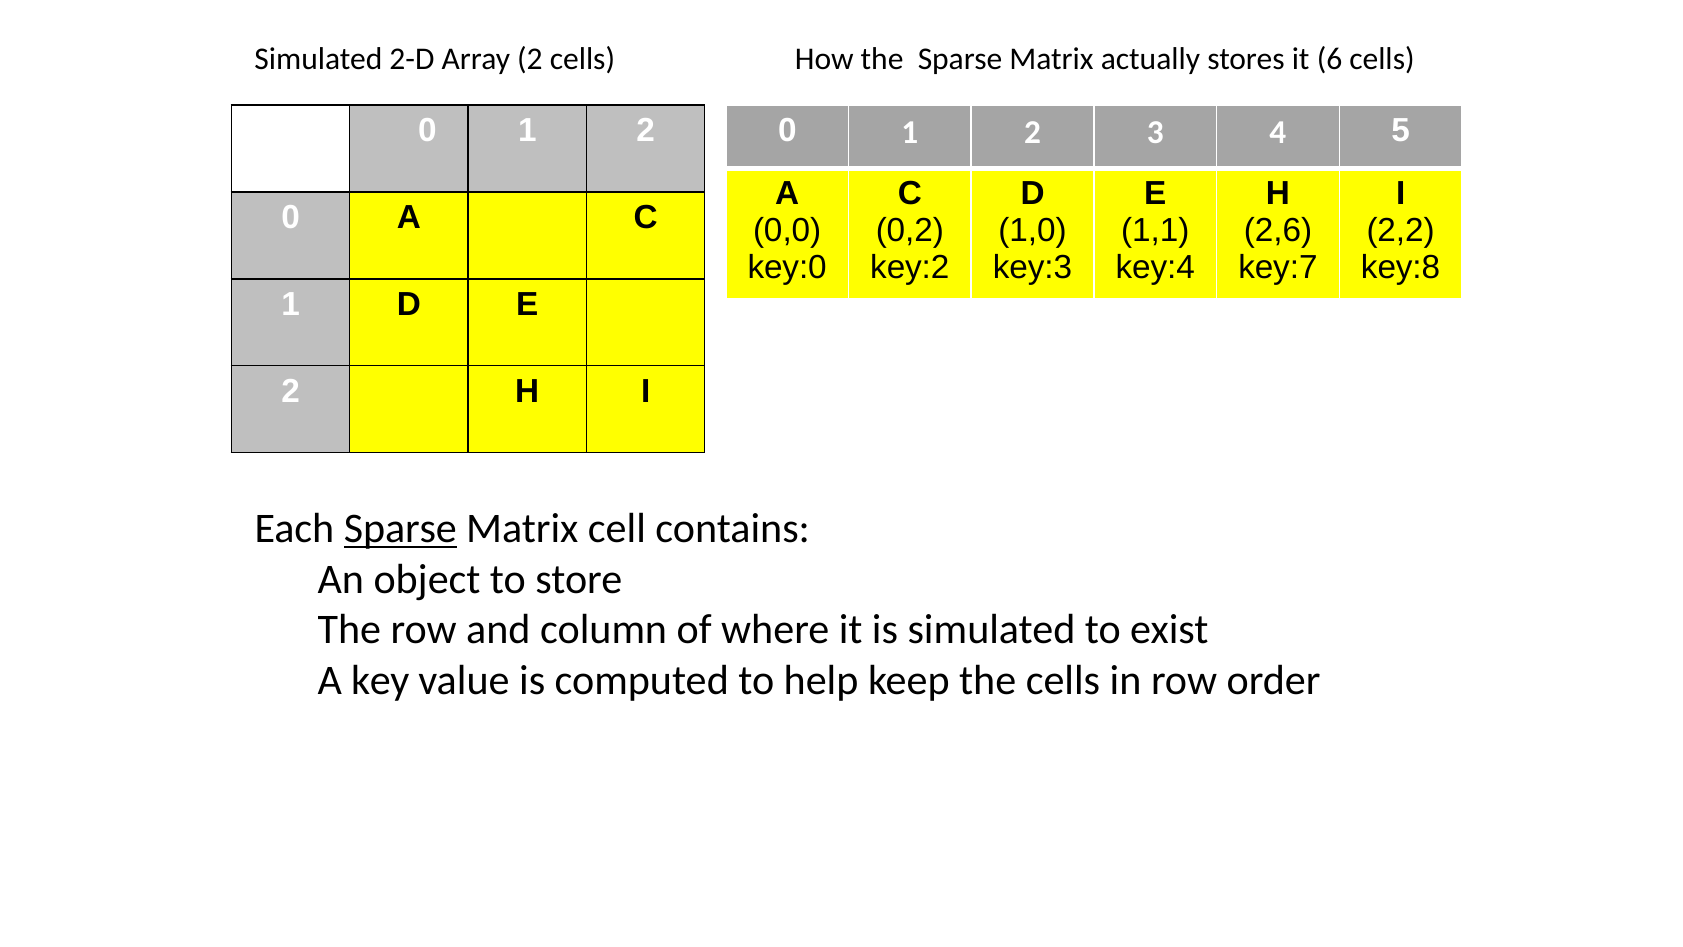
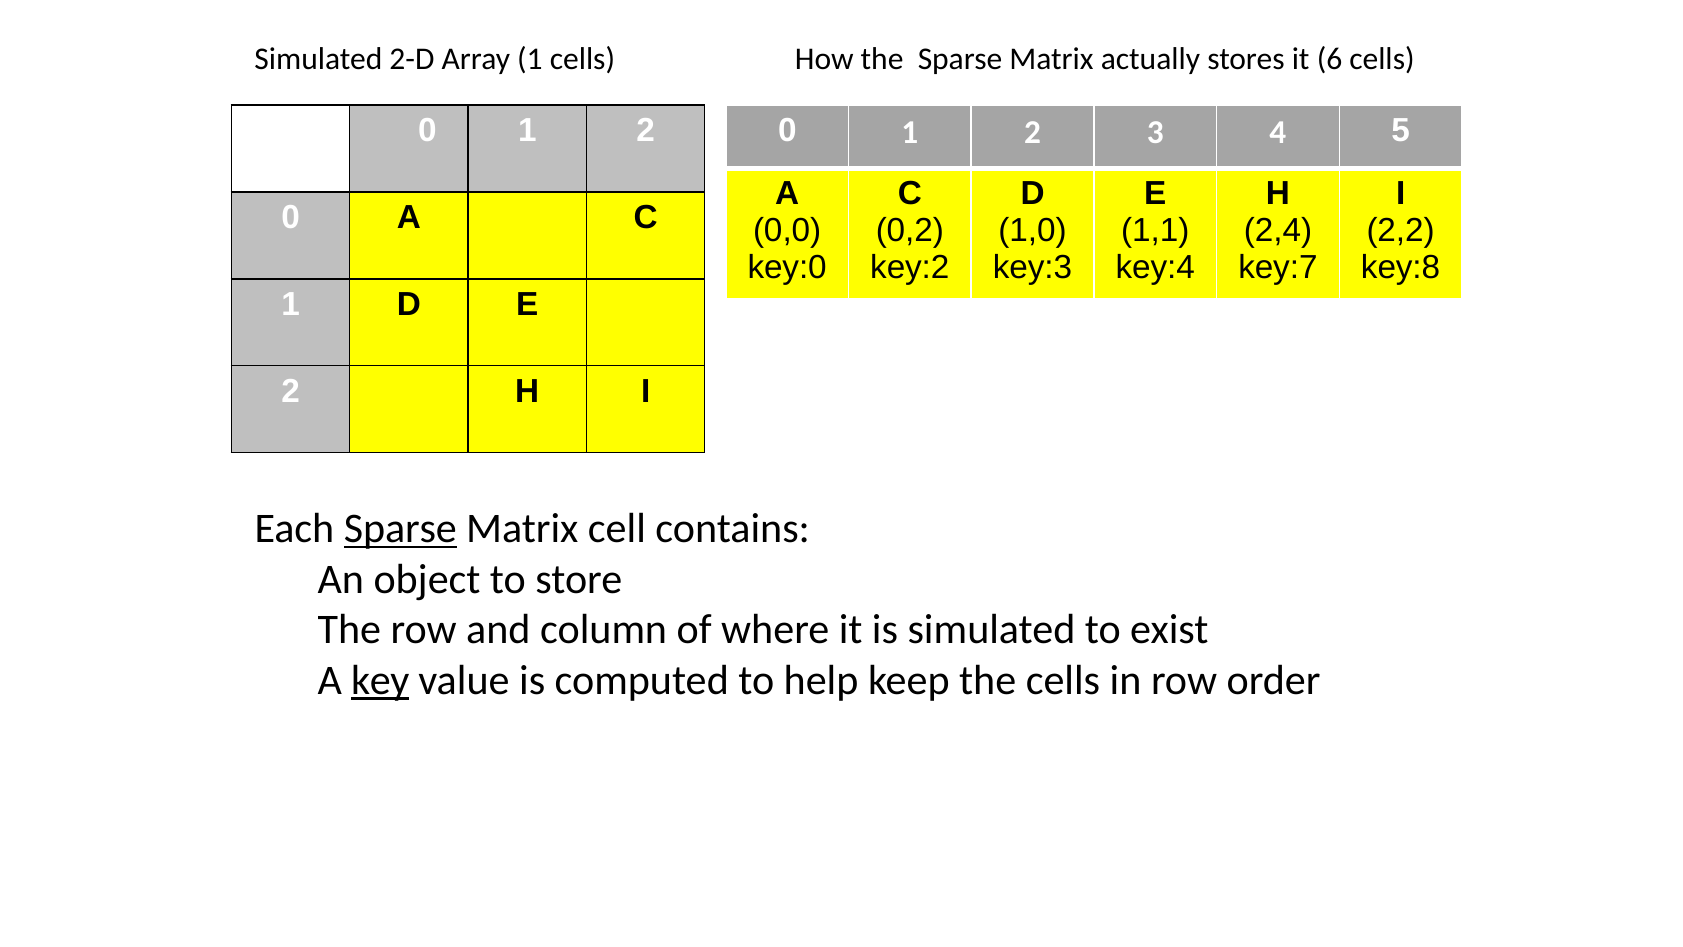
Array 2: 2 -> 1 (530, 59)
2,6: 2,6 -> 2,4 (1278, 231)
key underline: none -> present (380, 680)
